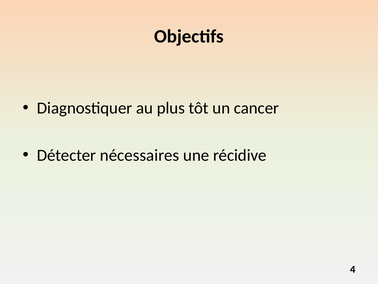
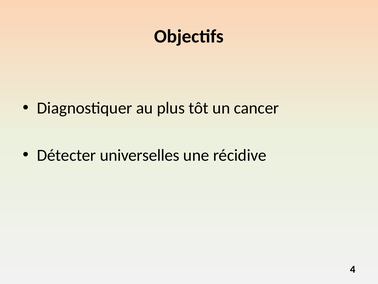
nécessaires: nécessaires -> universelles (140, 155)
